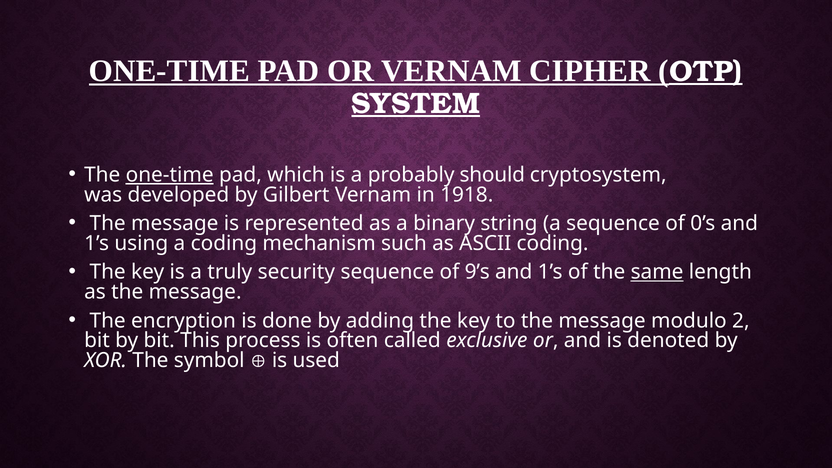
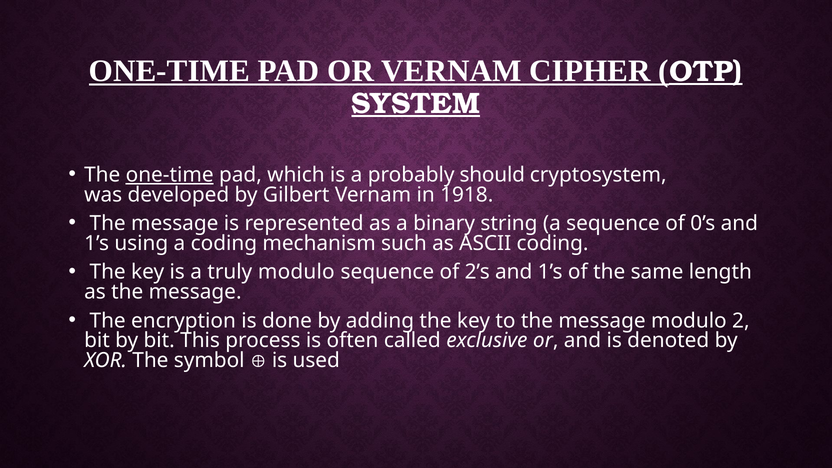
truly security: security -> modulo (296, 272)
9’s: 9’s -> 2’s (477, 272)
same underline: present -> none (657, 272)
